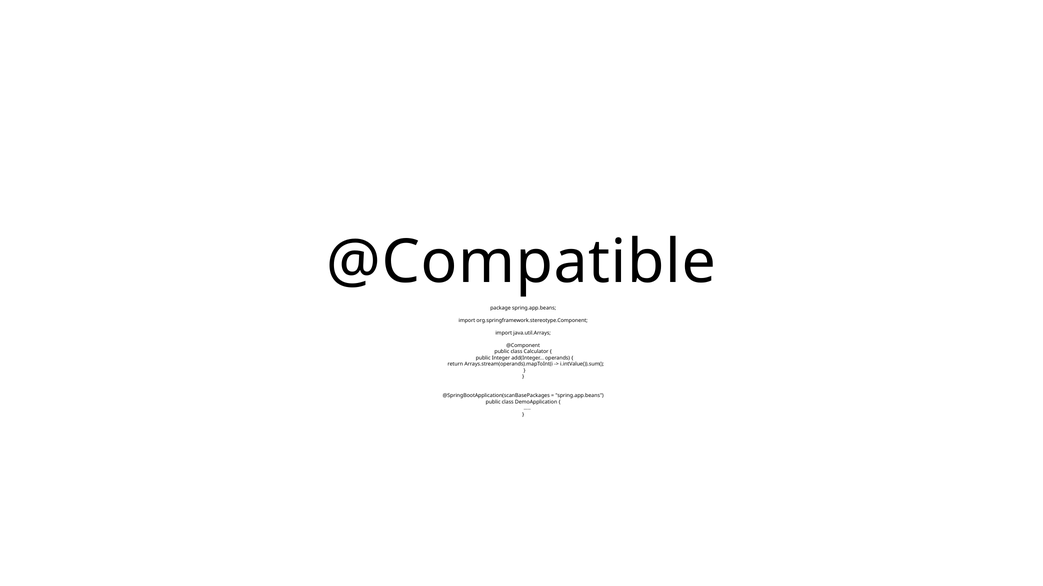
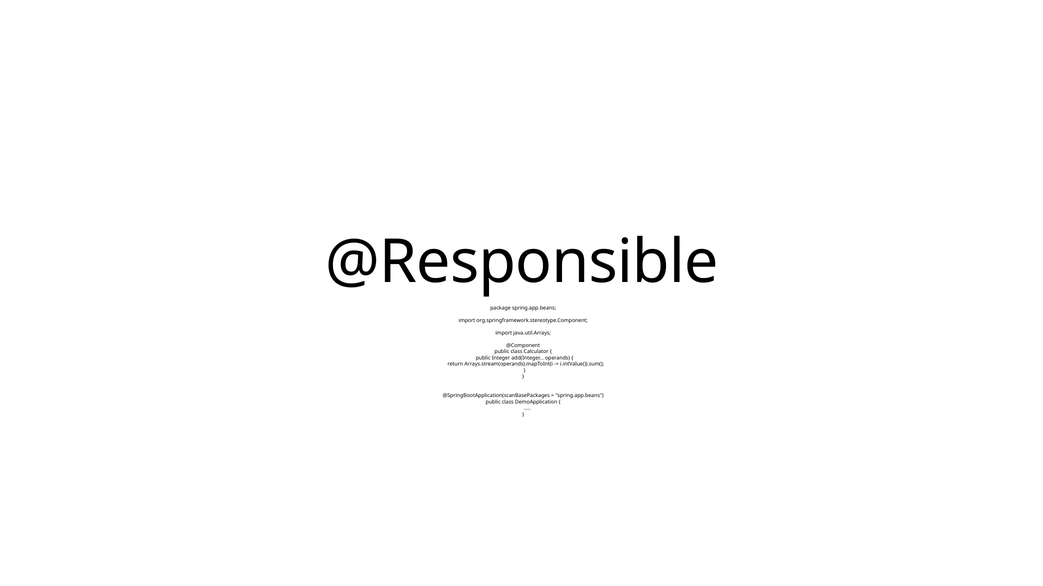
@Compatible: @Compatible -> @Responsible (522, 263)
